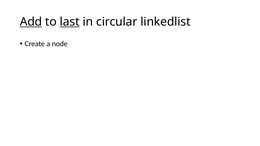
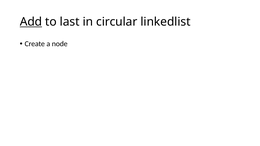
last underline: present -> none (70, 22)
